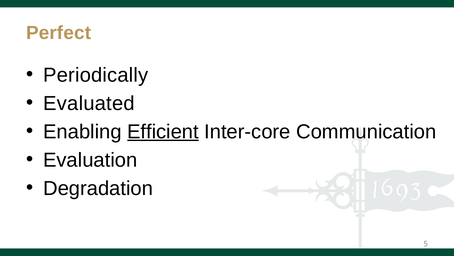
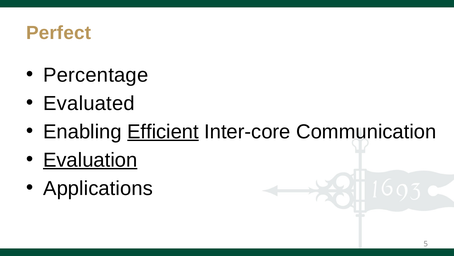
Periodically: Periodically -> Percentage (96, 75)
Evaluation underline: none -> present (90, 160)
Degradation: Degradation -> Applications (98, 188)
